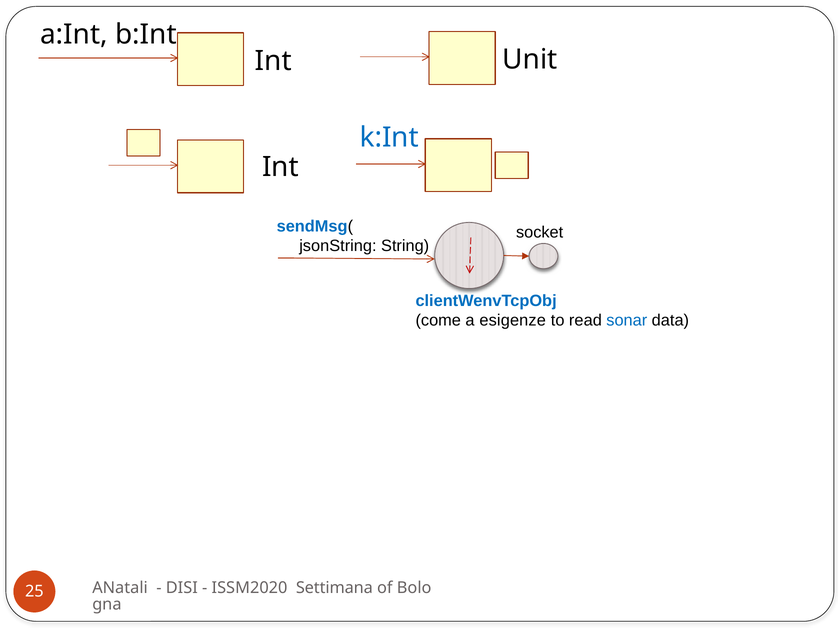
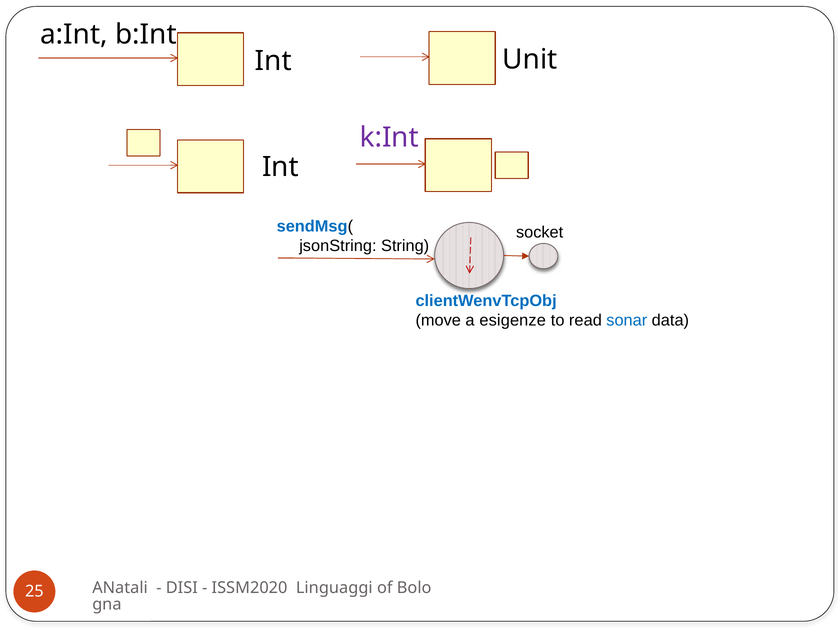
k:Int colour: blue -> purple (389, 138)
come: come -> move (438, 320)
Settimana: Settimana -> Linguaggi (334, 588)
